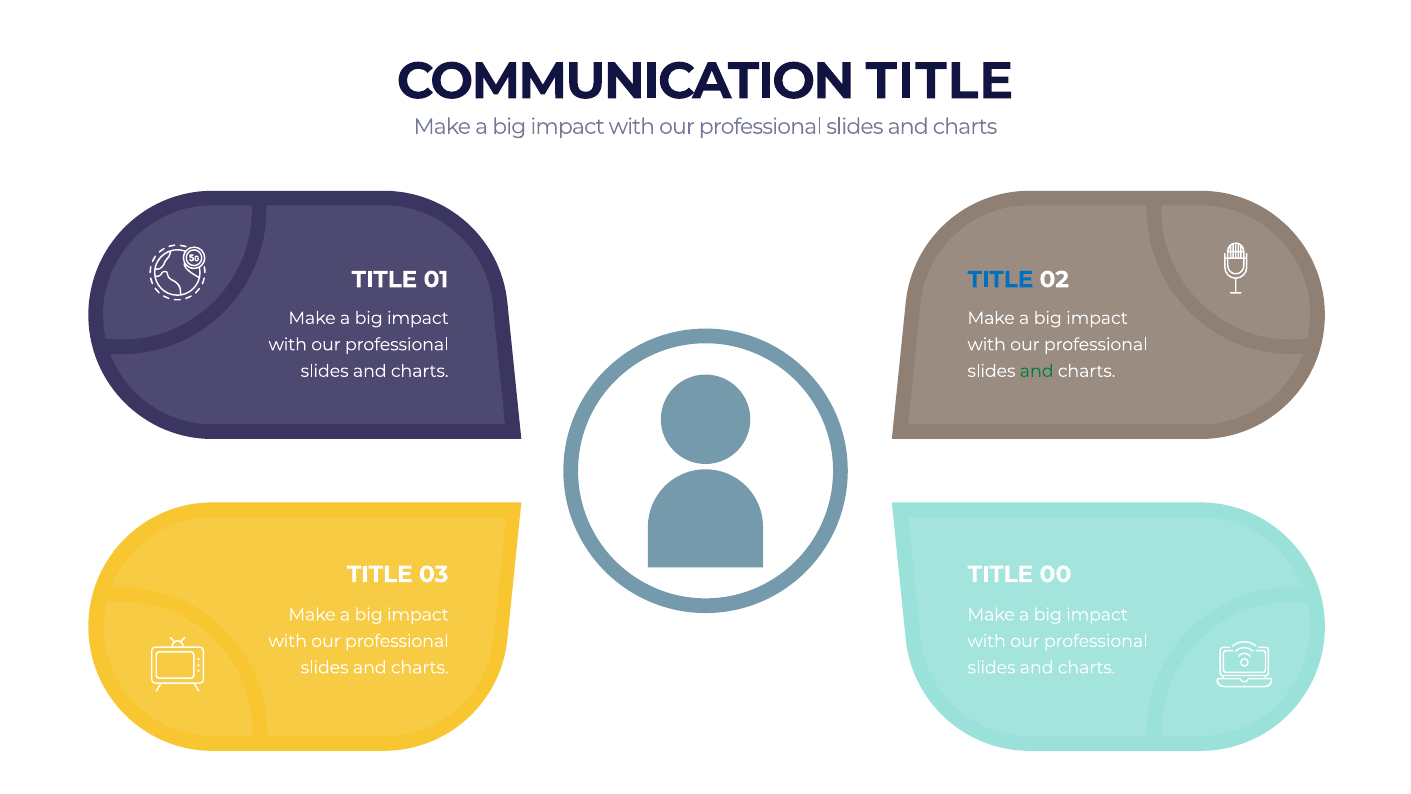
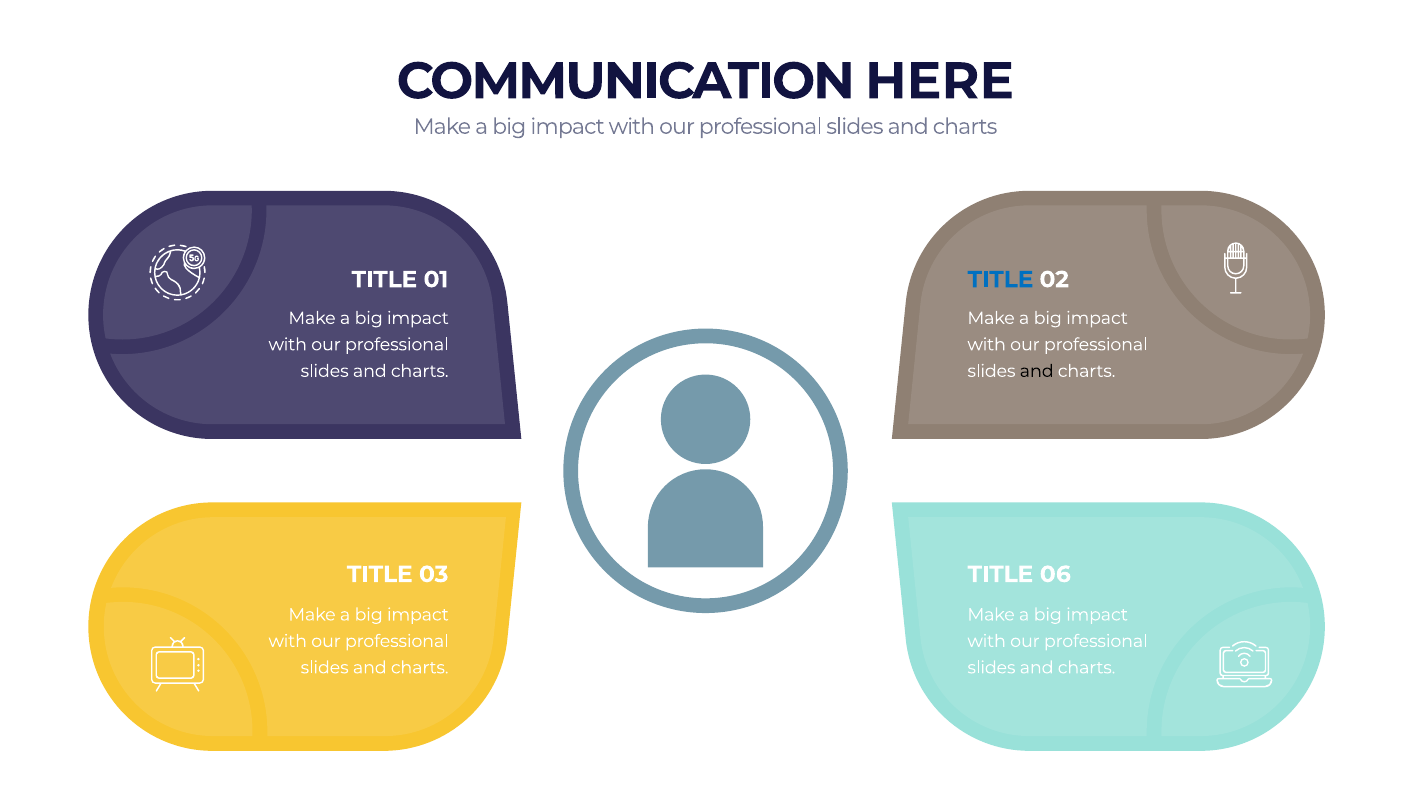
COMMUNICATION TITLE: TITLE -> HERE (940, 81)
and colour: green -> black (1037, 371)
00: 00 -> 06 (1055, 574)
